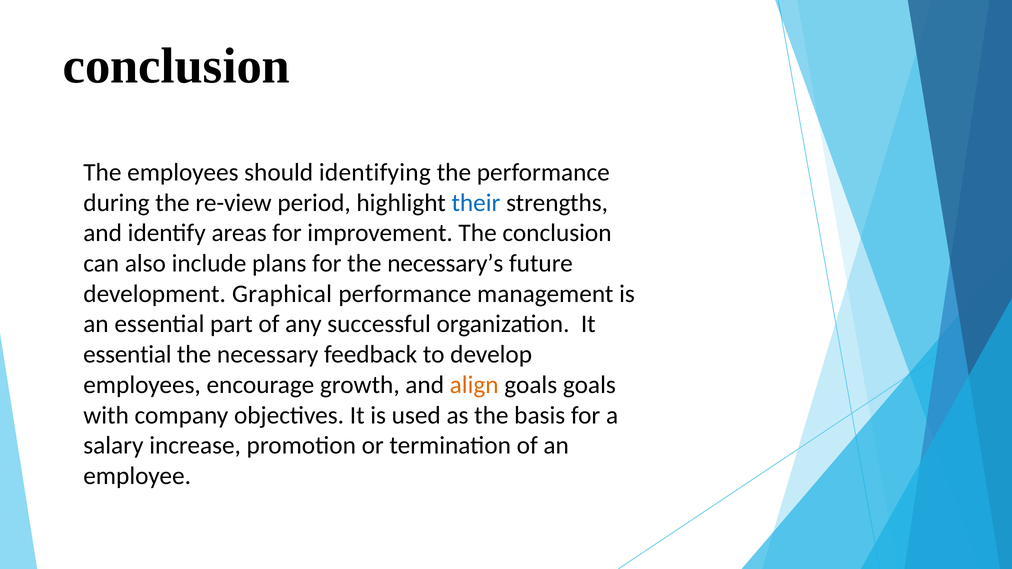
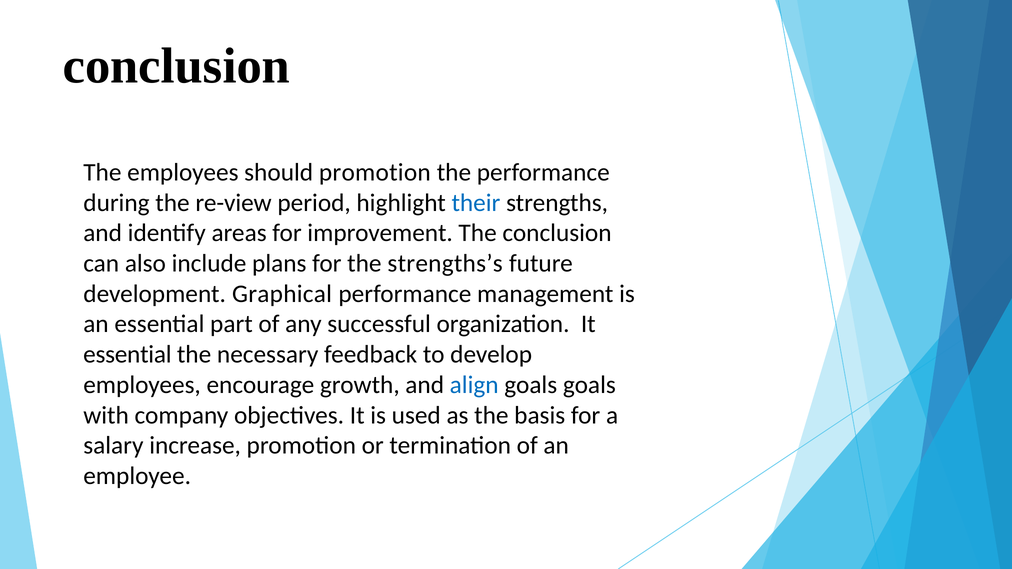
should identifying: identifying -> promotion (375, 172)
necessary’s: necessary’s -> strengths’s (445, 264)
align colour: orange -> blue (474, 385)
